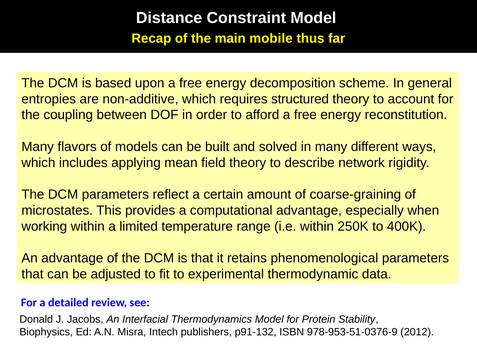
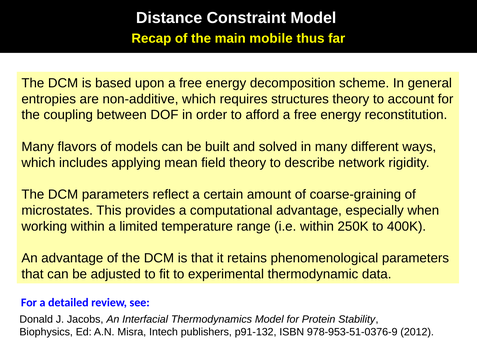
structured: structured -> structures (300, 99)
